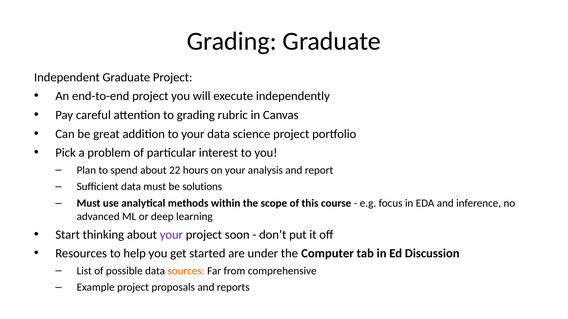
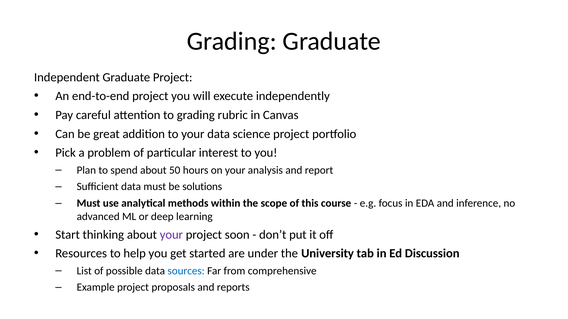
22: 22 -> 50 (175, 170)
Computer: Computer -> University (328, 254)
sources colour: orange -> blue (186, 271)
